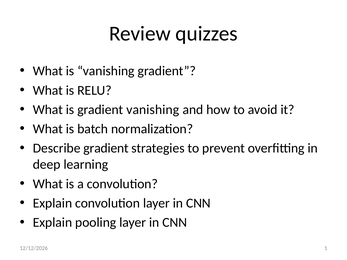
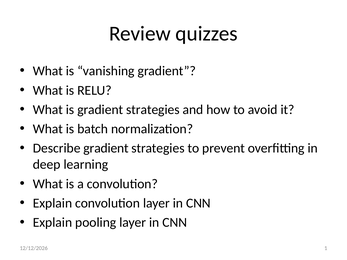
is gradient vanishing: vanishing -> strategies (153, 110)
